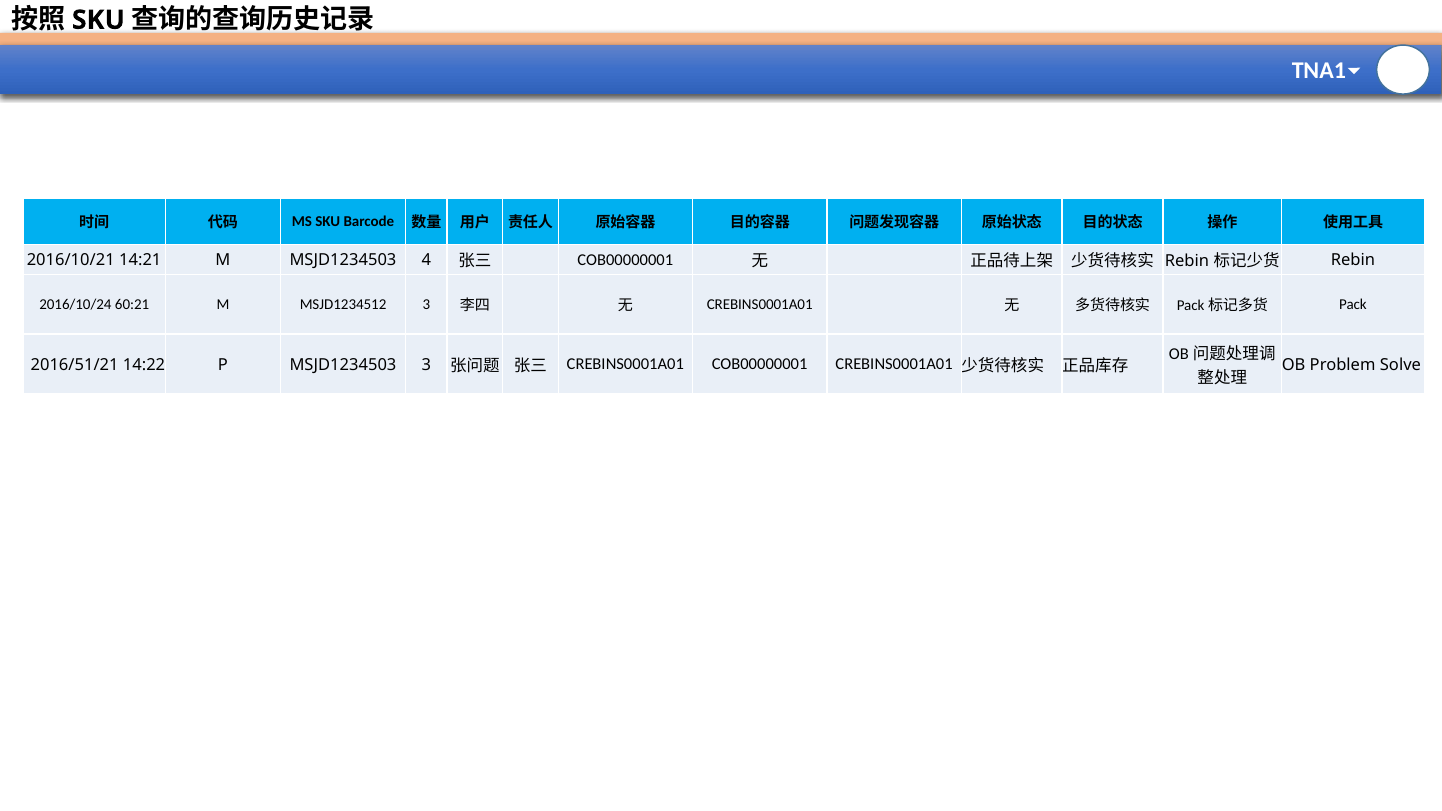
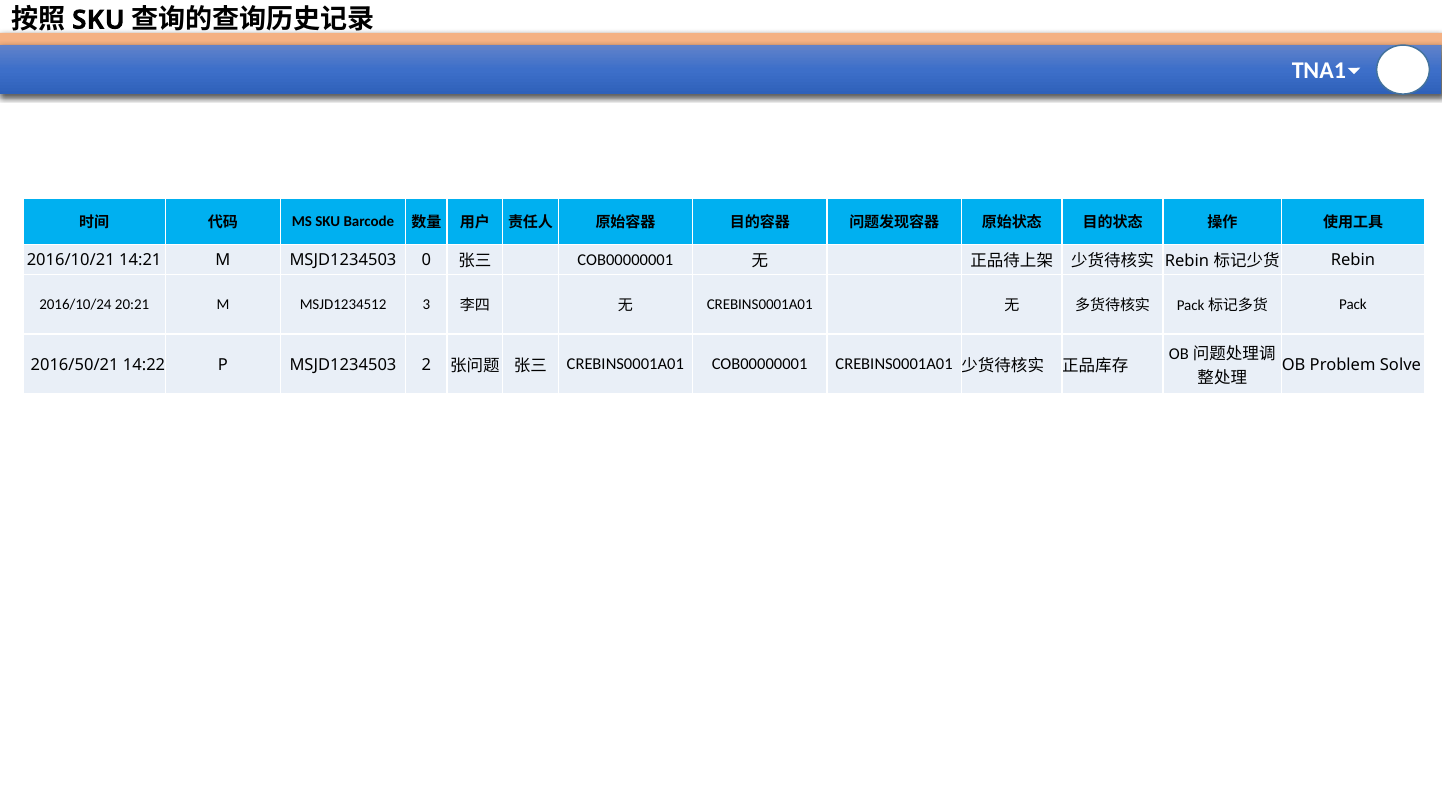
4: 4 -> 0 (426, 260)
60:21: 60:21 -> 20:21 (132, 304)
2016/51/21: 2016/51/21 -> 2016/50/21 (75, 365)
MSJD1234503 3: 3 -> 2 (426, 365)
